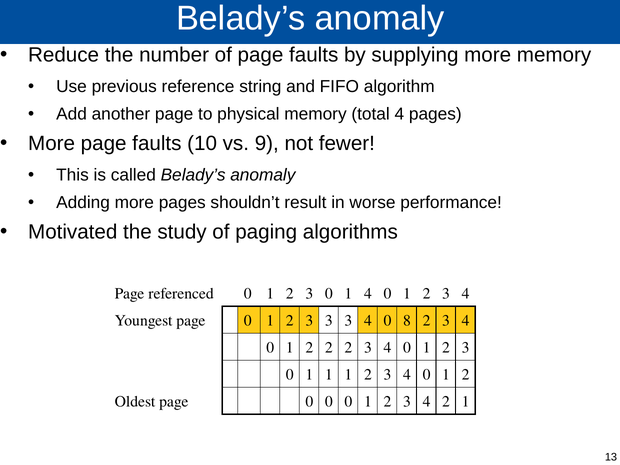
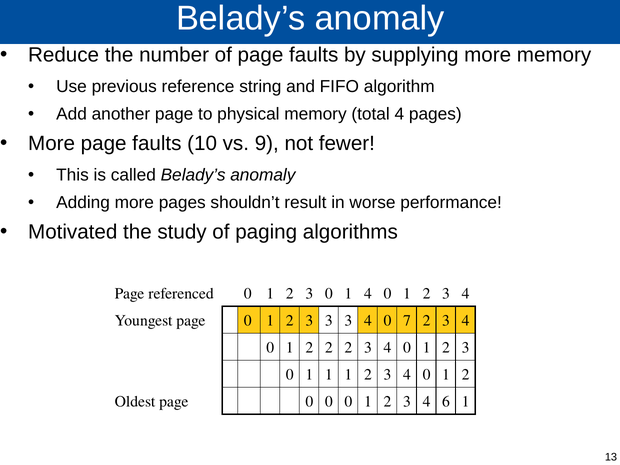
8: 8 -> 7 (407, 320)
4 2: 2 -> 6 (446, 402)
